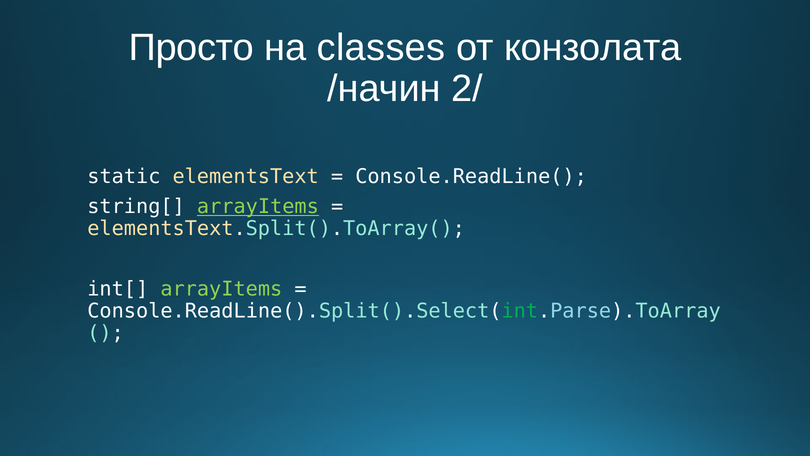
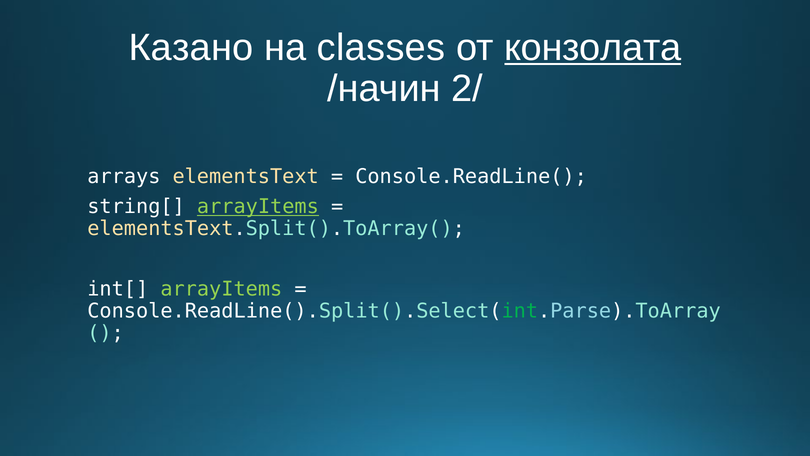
Просто: Просто -> Казано (191, 48)
конзолата underline: none -> present (593, 48)
static: static -> arrays (124, 176)
